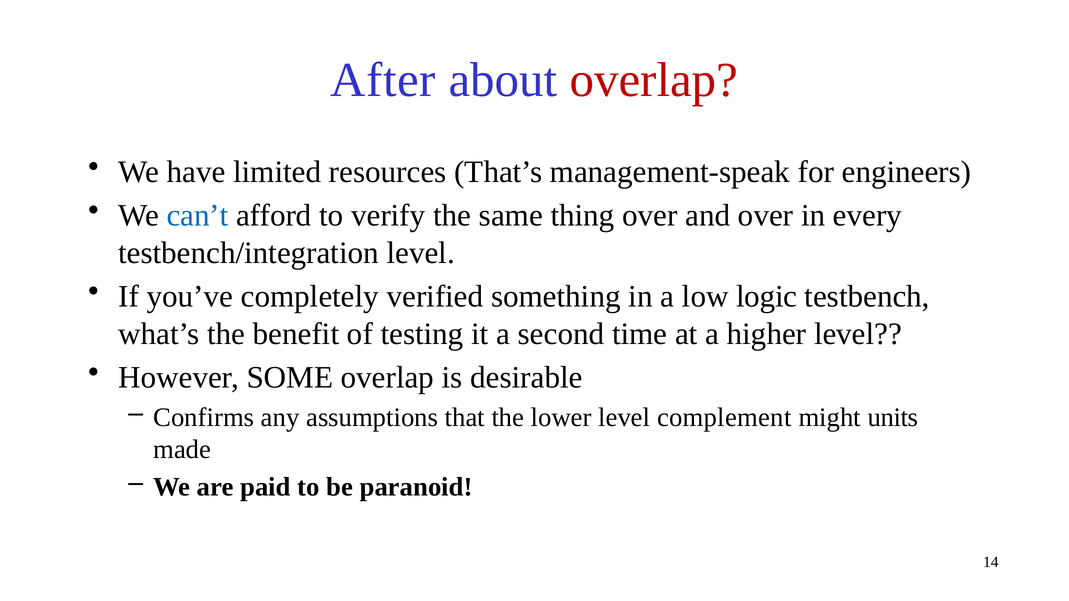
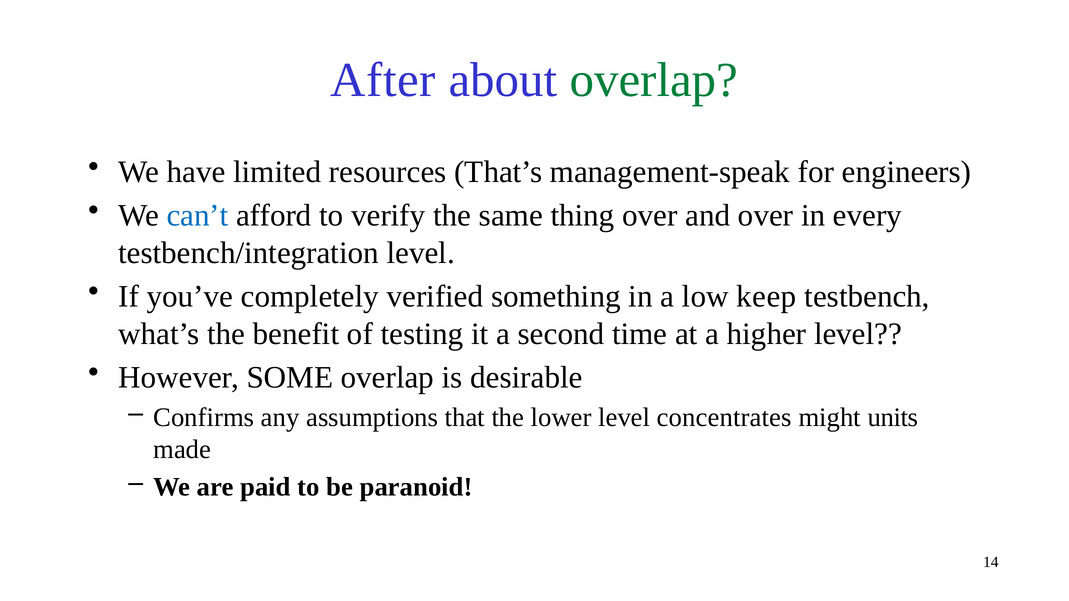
overlap colour: red -> green (654, 80)
logic: logic -> keep (766, 297)
complement: complement -> concentrates (724, 418)
